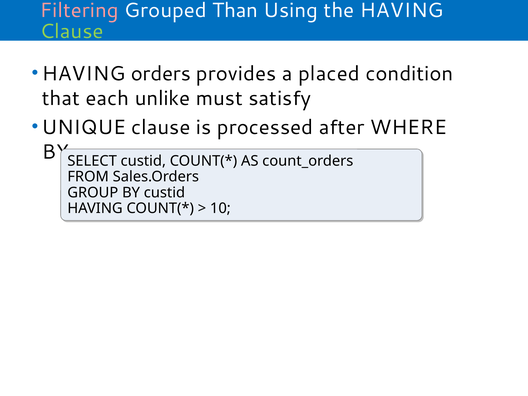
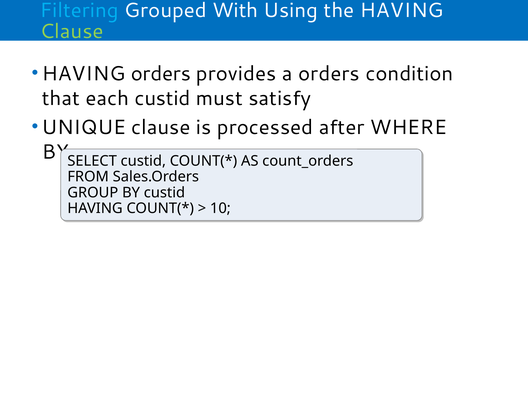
Filtering colour: pink -> light blue (79, 10)
Than: Than -> With (235, 10)
a placed: placed -> orders (329, 74)
each unlike: unlike -> custid (163, 98)
